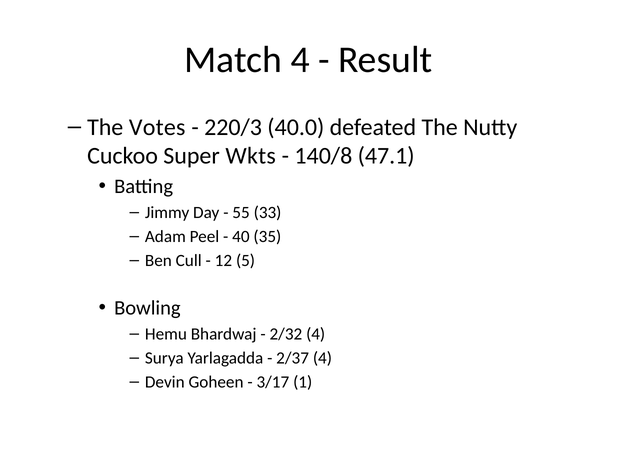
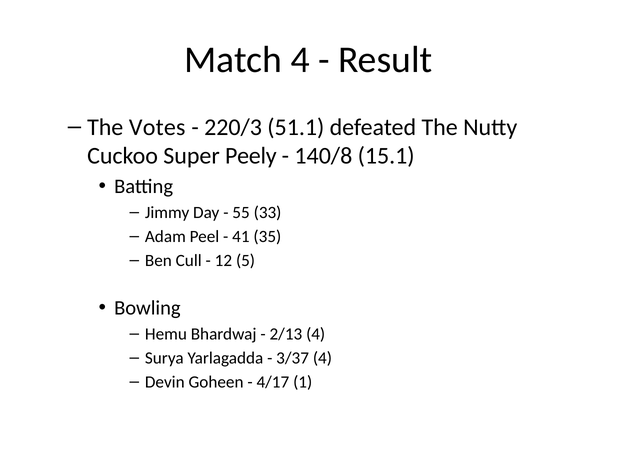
40.0: 40.0 -> 51.1 (296, 127)
Wkts: Wkts -> Peely (251, 156)
47.1: 47.1 -> 15.1 (386, 156)
40: 40 -> 41 (241, 236)
2/32: 2/32 -> 2/13 (286, 334)
2/37: 2/37 -> 3/37 (293, 358)
3/17: 3/17 -> 4/17 (273, 382)
